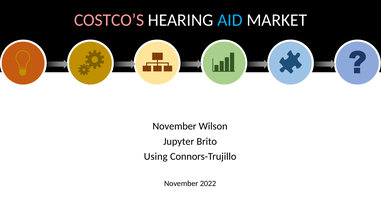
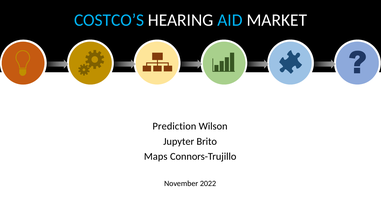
COSTCO’S colour: pink -> light blue (109, 20)
November: November -> Prediction (174, 126)
Using: Using -> Maps (156, 156)
